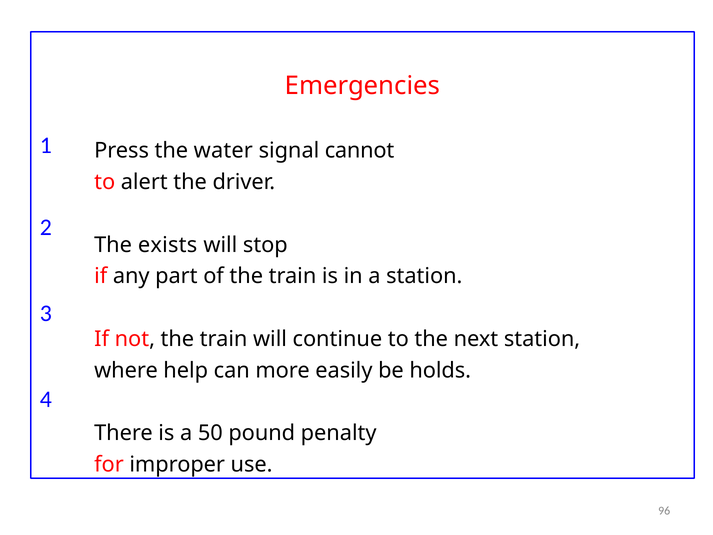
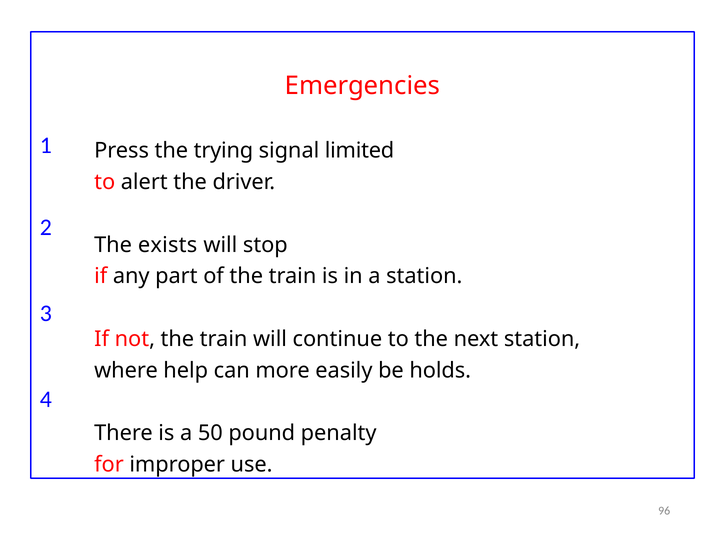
water: water -> trying (223, 151)
cannot: cannot -> limited (360, 151)
